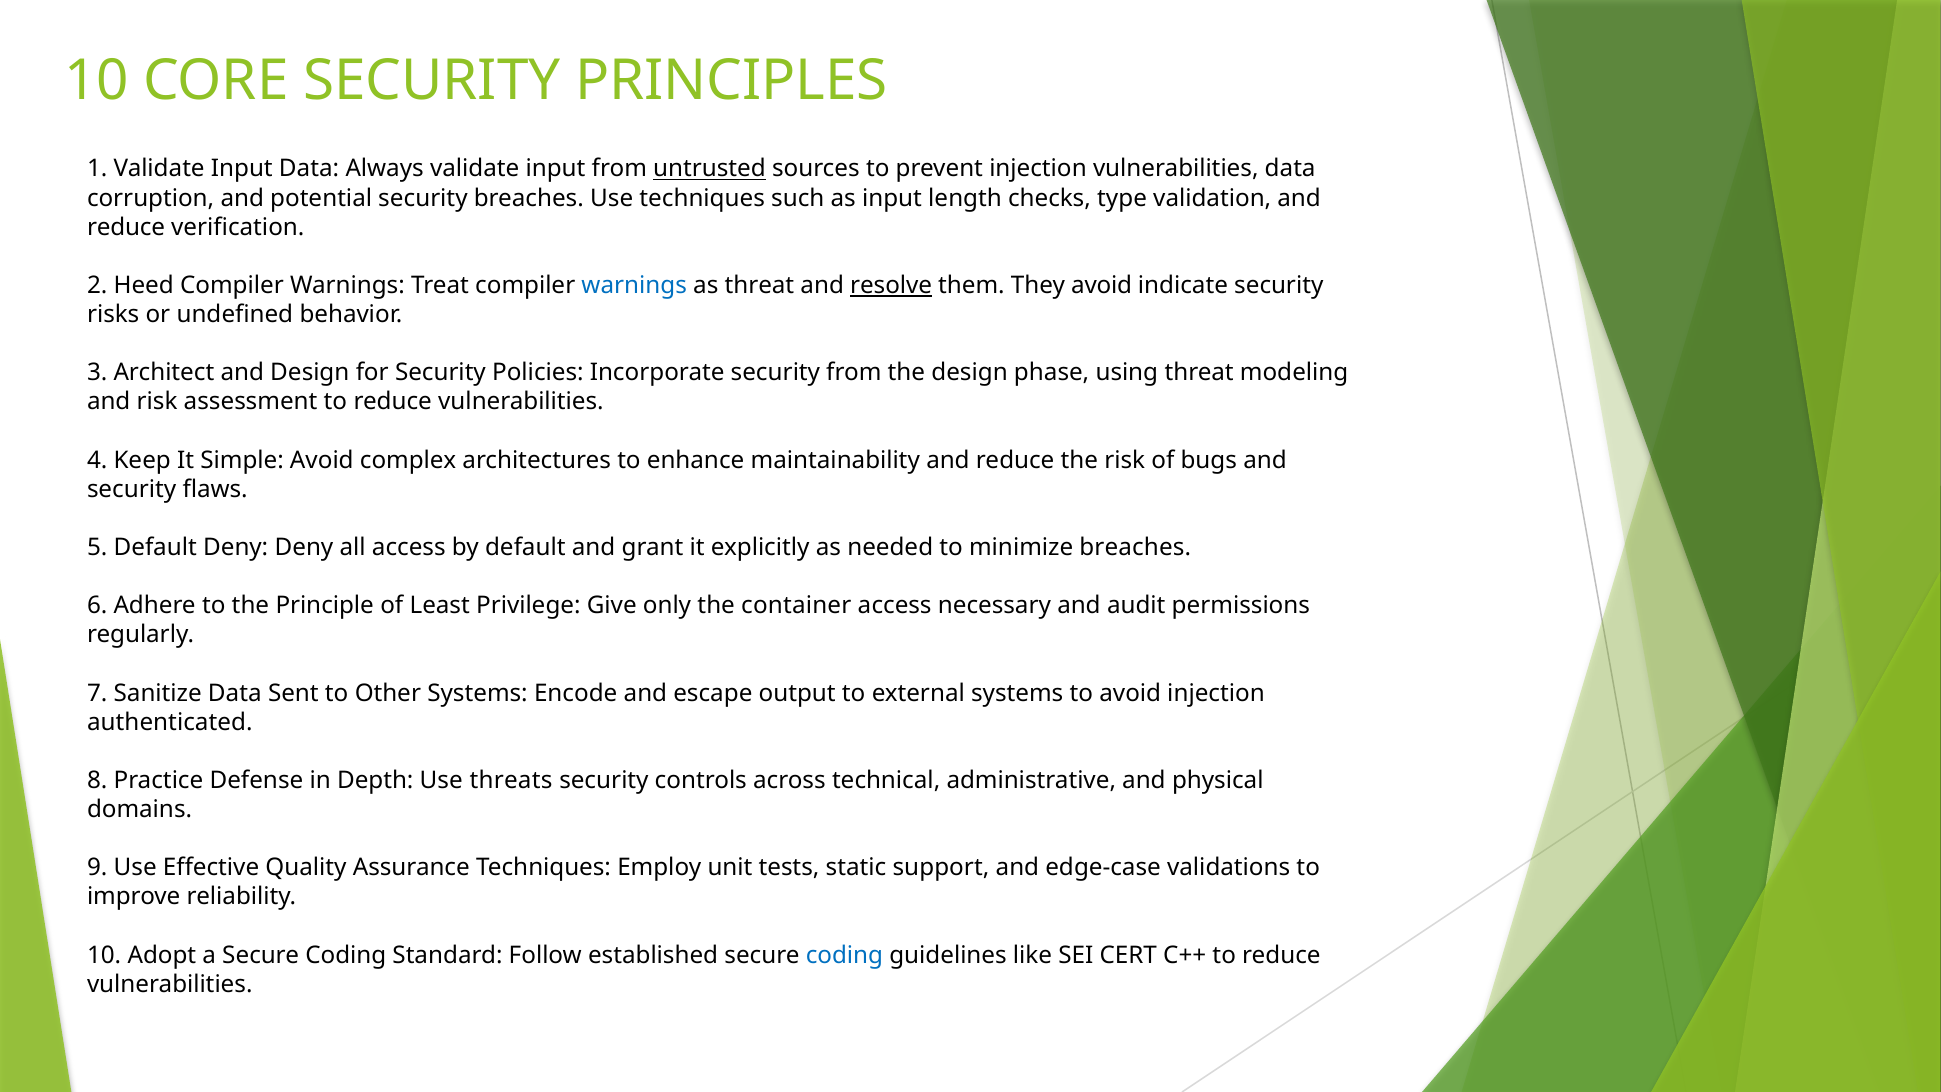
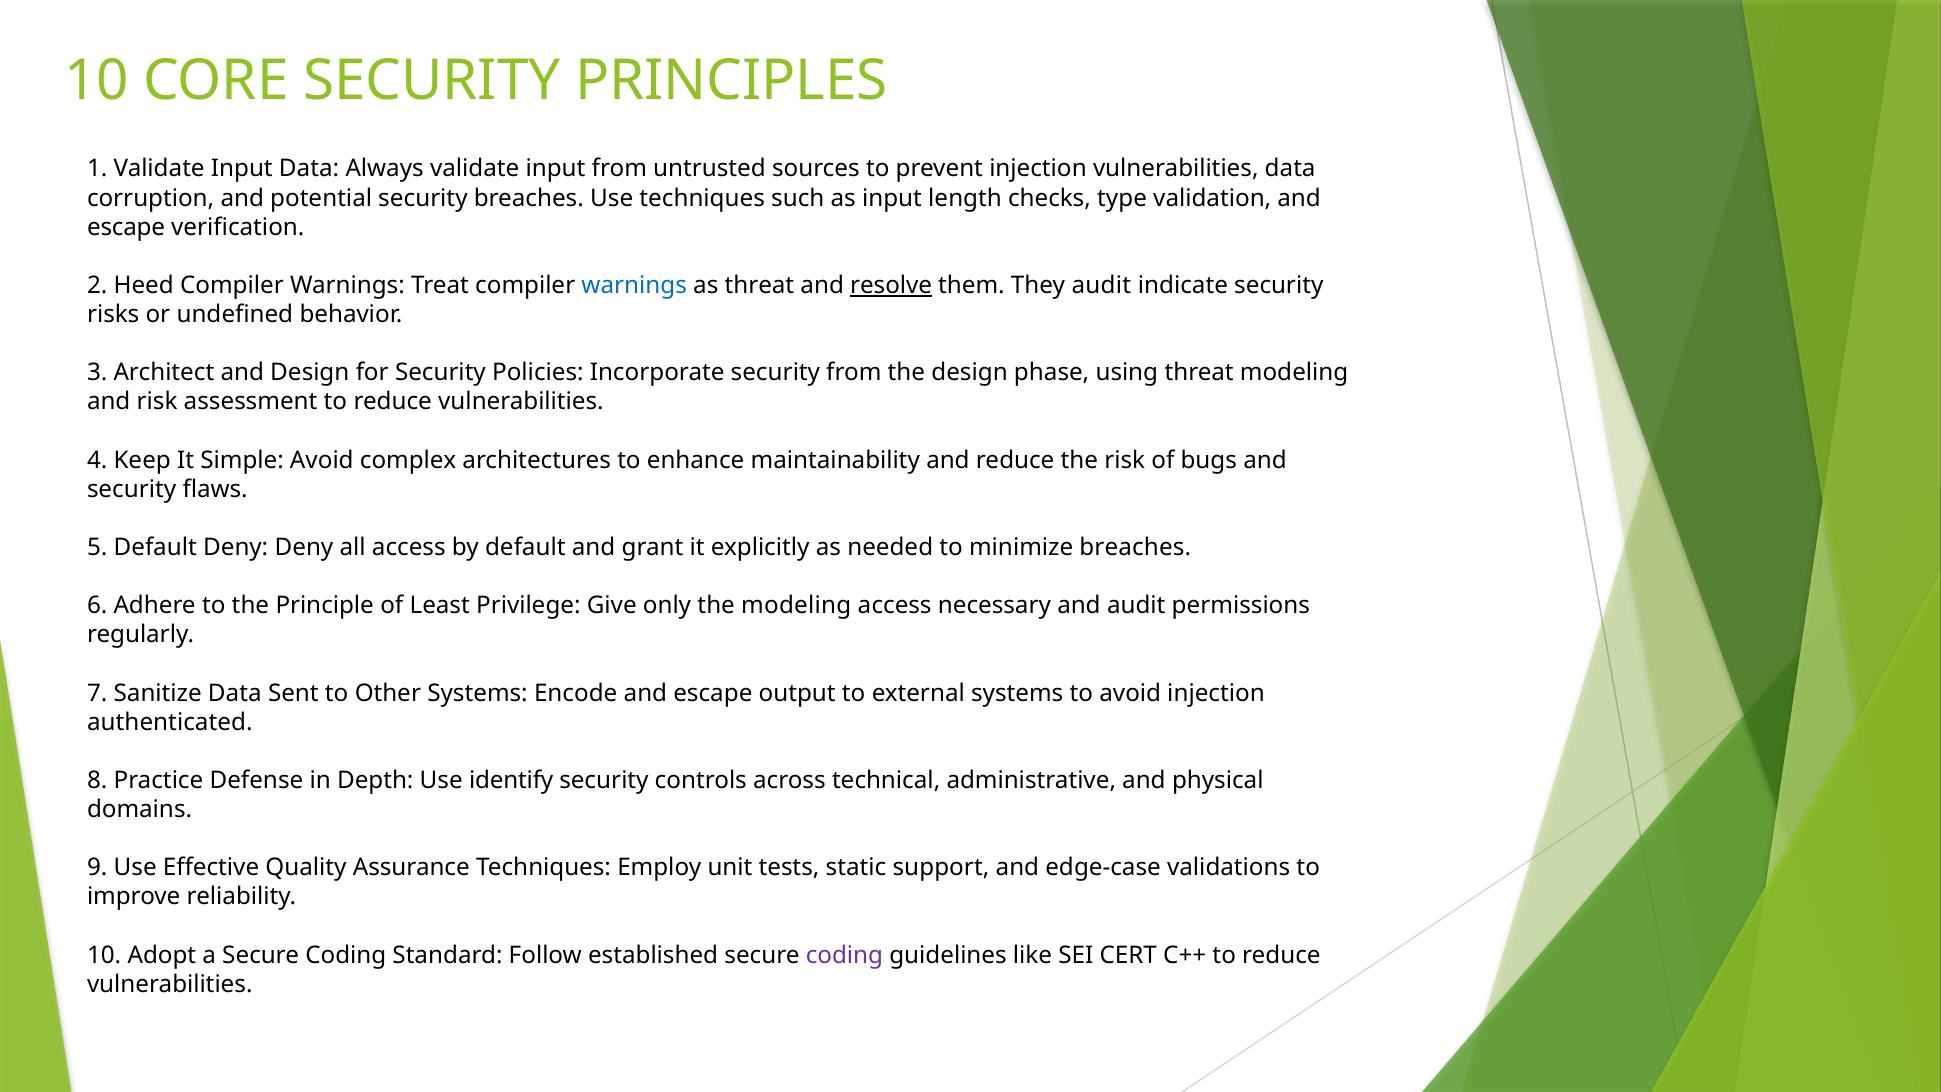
untrusted underline: present -> none (709, 169)
reduce: reduce -> escape (126, 227)
They avoid: avoid -> audit (1101, 285)
the container: container -> modeling (796, 606)
threats: threats -> identify (511, 780)
coding colour: blue -> purple (844, 955)
